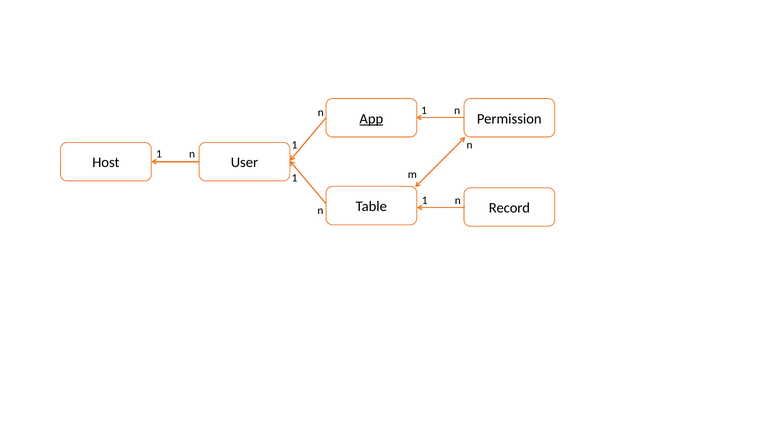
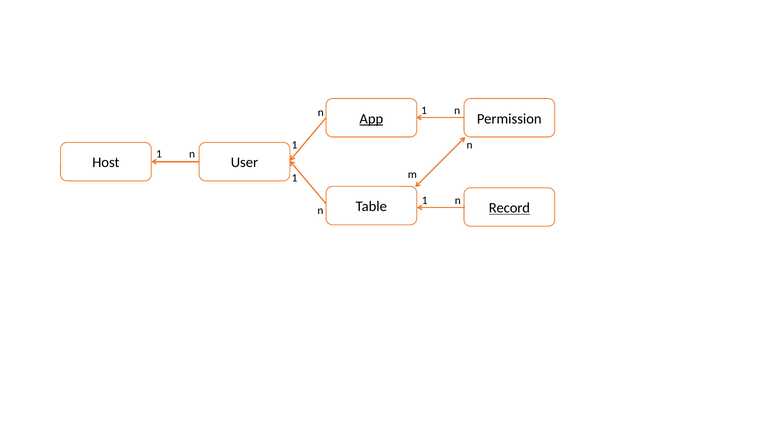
Record underline: none -> present (509, 208)
